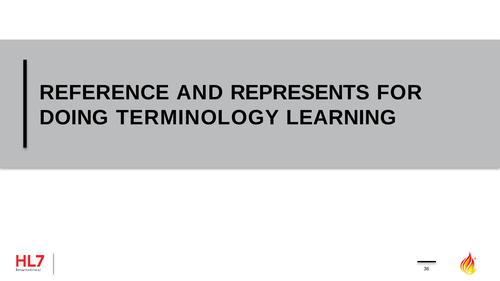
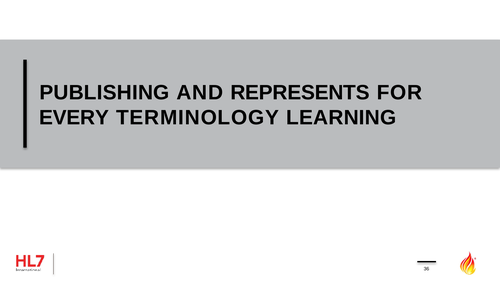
REFERENCE: REFERENCE -> PUBLISHING (104, 93)
DOING: DOING -> EVERY (74, 118)
